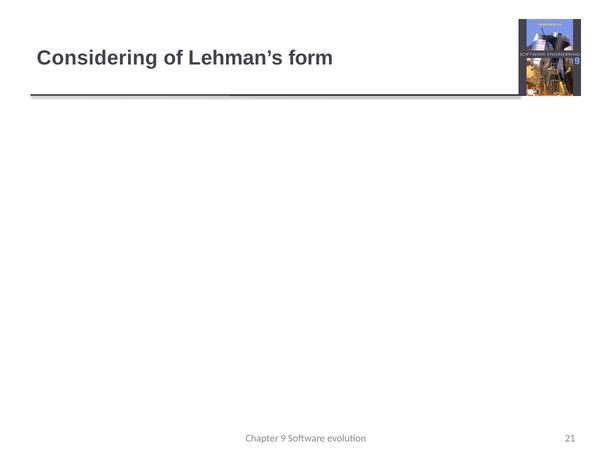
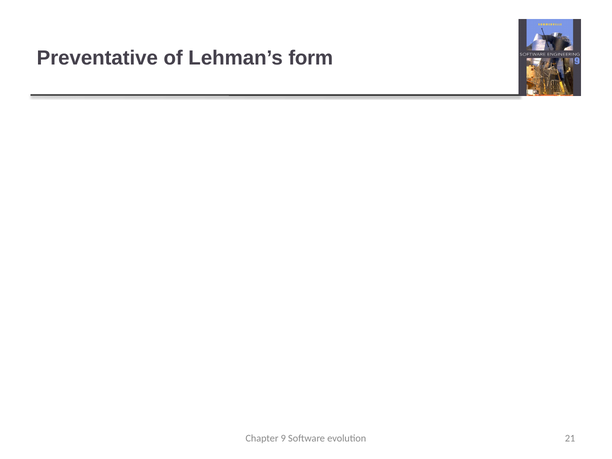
Considering: Considering -> Preventative (97, 58)
